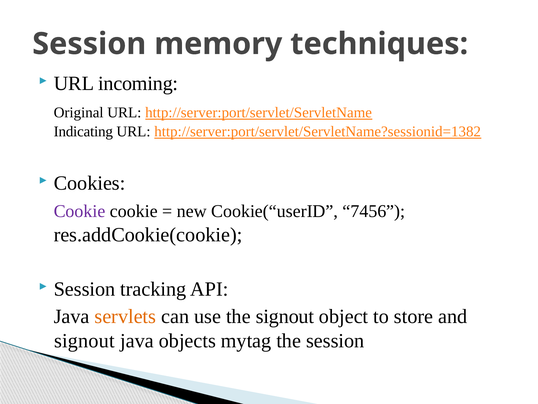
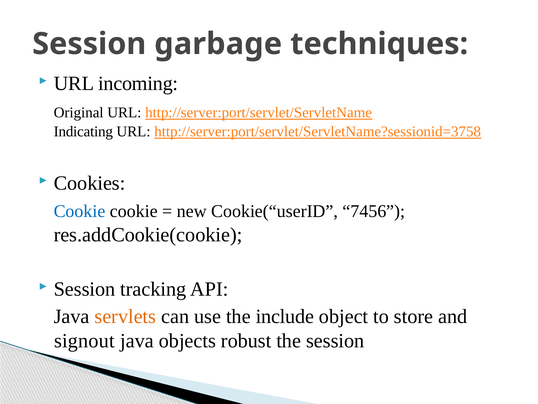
memory: memory -> garbage (218, 44)
http://server:port/servlet/ServletName?sessionid=1382: http://server:port/servlet/ServletName?sessionid=1382 -> http://server:port/servlet/ServletName?sessionid=3758 (318, 131)
Cookie colour: purple -> blue (80, 211)
the signout: signout -> include (285, 316)
mytag: mytag -> robust (246, 340)
